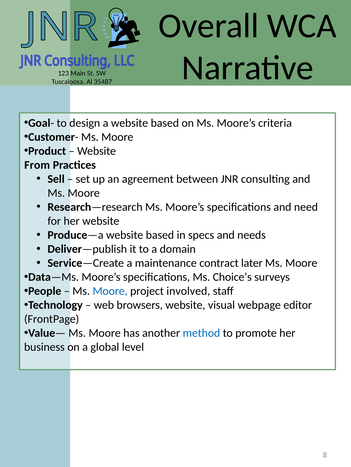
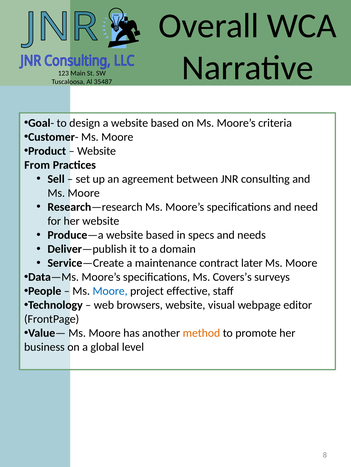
Choice’s: Choice’s -> Covers’s (232, 278)
involved: involved -> effective (188, 292)
method colour: blue -> orange (201, 334)
